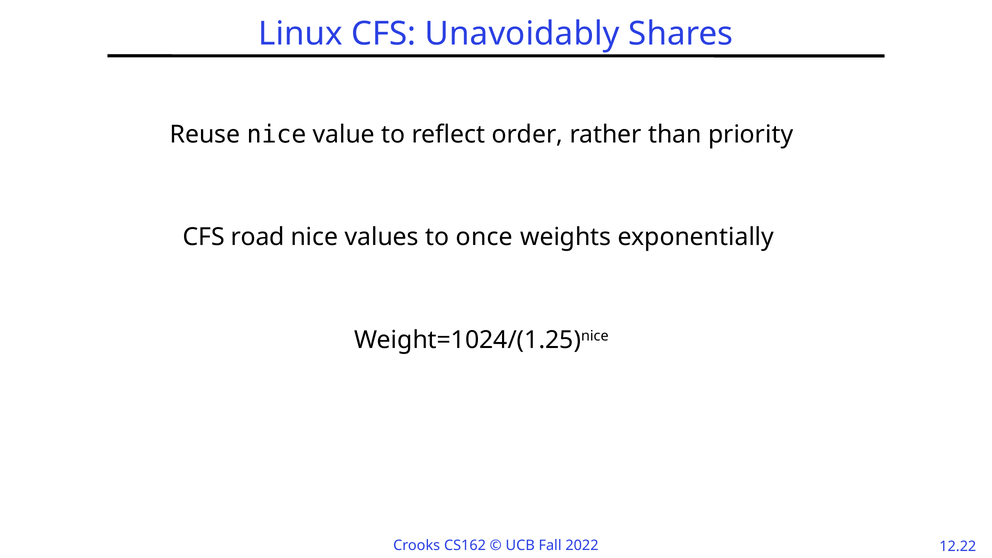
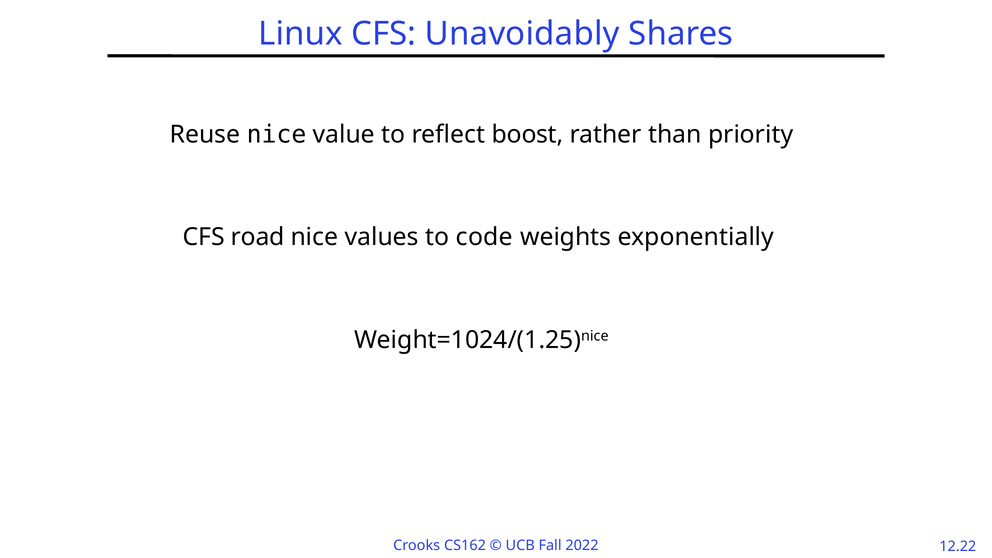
order: order -> boost (528, 135)
once: once -> code (484, 237)
